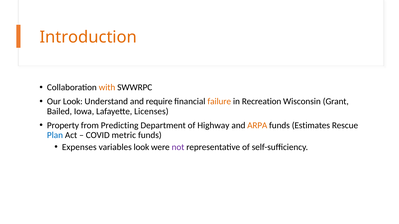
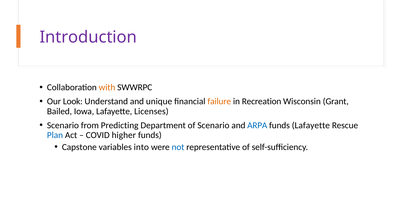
Introduction colour: orange -> purple (88, 37)
require: require -> unique (159, 102)
Property: Property -> Scenario (63, 125)
of Highway: Highway -> Scenario (213, 125)
ARPA colour: orange -> blue (257, 125)
funds Estimates: Estimates -> Lafayette (311, 125)
metric: metric -> higher (124, 135)
Expenses: Expenses -> Capstone (79, 147)
variables look: look -> into (141, 147)
not colour: purple -> blue (178, 147)
